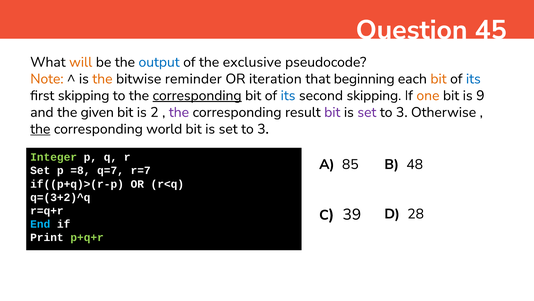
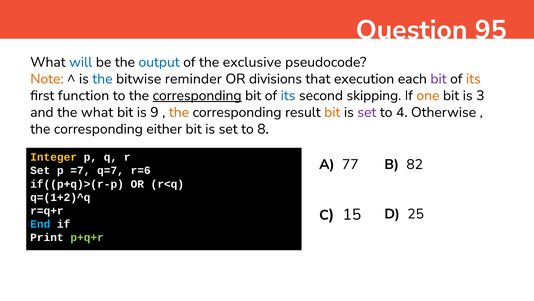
45: 45 -> 95 (491, 30)
will colour: orange -> blue (81, 62)
the colour: orange -> blue (102, 79)
iteration: iteration -> divisions (275, 79)
beginning: beginning -> execution (364, 79)
bit colour: orange -> purple (438, 79)
its colour: blue -> orange (473, 79)
first skipping: skipping -> function (84, 95)
9: 9 -> 3 (480, 95)
the given: given -> what (97, 112)
2: 2 -> 9 (154, 112)
the colour: purple -> orange (179, 112)
bit colour: purple -> orange (332, 112)
3: 3 -> 4 (402, 112)
the underline: present -> none (40, 129)
world: world -> either (164, 129)
3: 3 -> 8 (263, 129)
Integer colour: light green -> yellow (54, 157)
85: 85 -> 77 (350, 164)
48: 48 -> 82 (415, 164)
=8: =8 -> =7 (80, 170)
r=7: r=7 -> r=6 (141, 170)
q=(3+2)^q: q=(3+2)^q -> q=(1+2)^q (60, 197)
28: 28 -> 25 (416, 213)
39: 39 -> 15 (352, 214)
